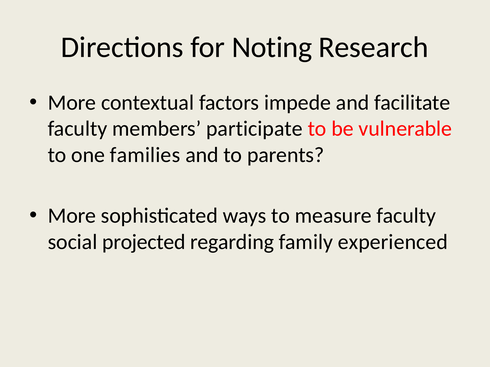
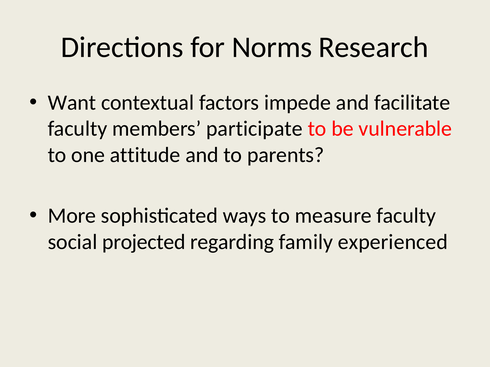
Noting: Noting -> Norms (272, 47)
More: More -> Want (72, 103)
families: families -> attitude (145, 155)
